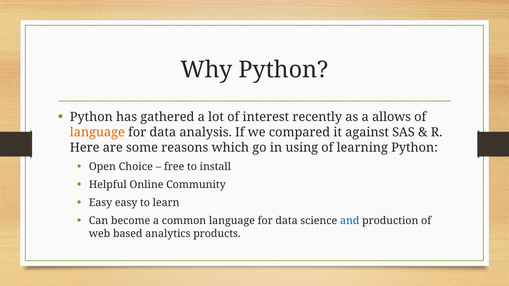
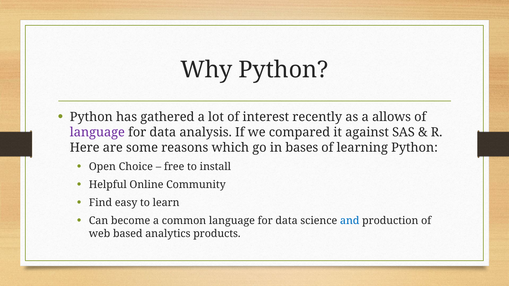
language colour: orange -> purple (97, 132)
using: using -> bases (302, 148)
Easy: Easy -> Find (100, 203)
